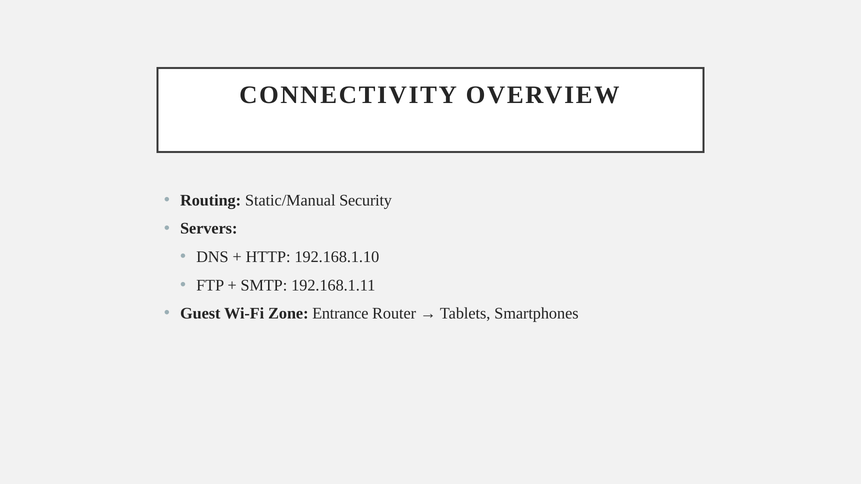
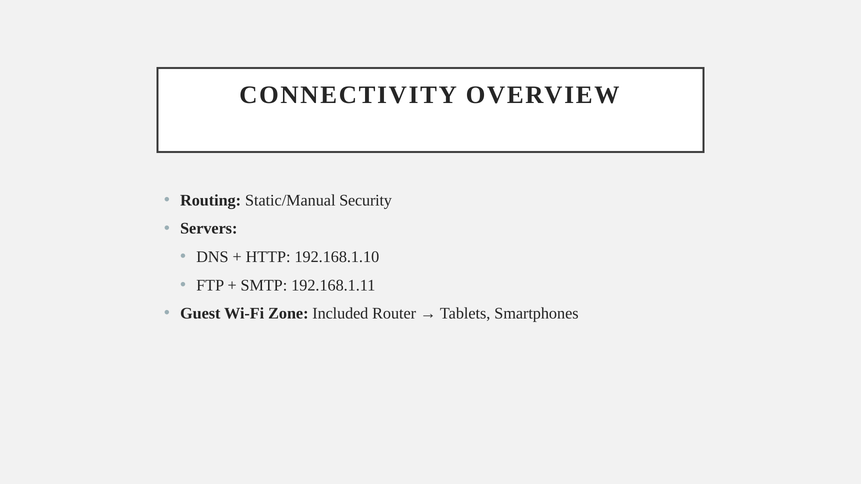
Entrance: Entrance -> Included (340, 314)
